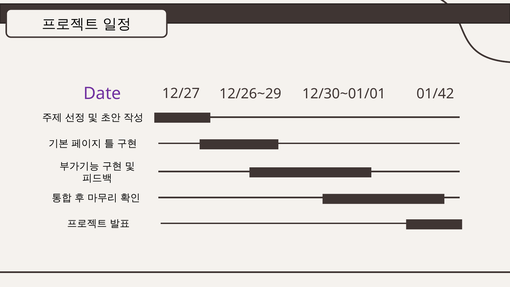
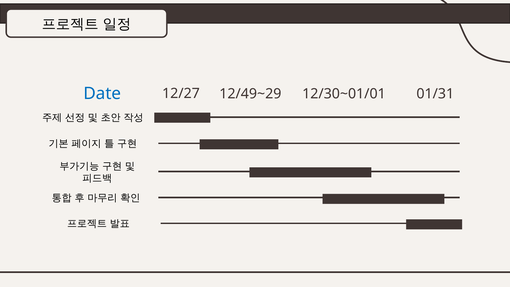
Date colour: purple -> blue (102, 93)
12/26~29: 12/26~29 -> 12/49~29 (250, 94)
01/42: 01/42 -> 01/31 (435, 94)
